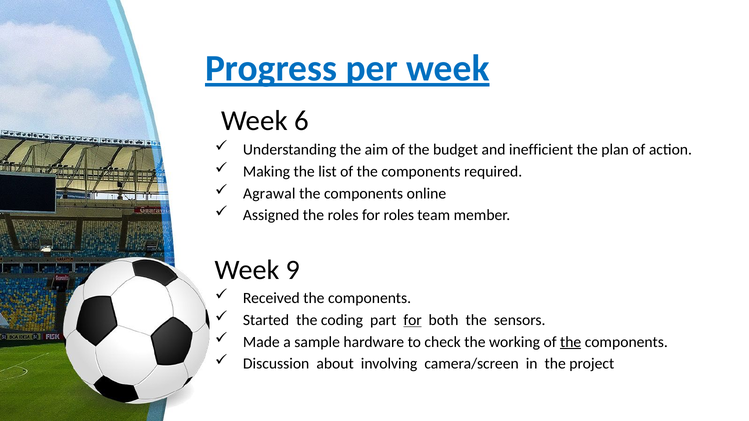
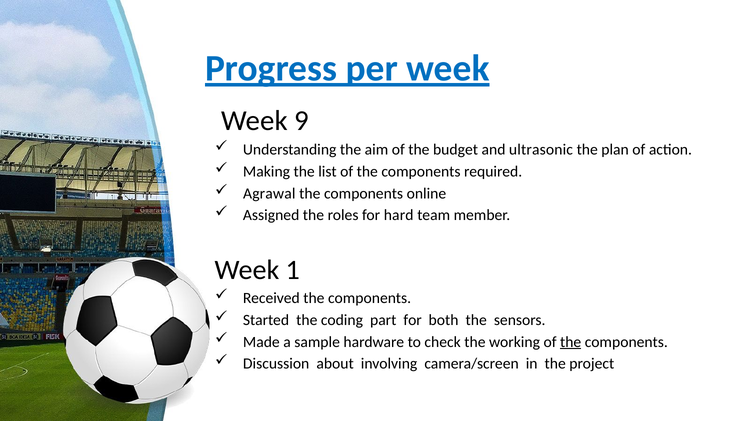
6: 6 -> 9 (301, 121)
inefficient: inefficient -> ultrasonic (541, 150)
for roles: roles -> hard (399, 215)
9: 9 -> 1 (293, 270)
for underline: present -> none (413, 320)
